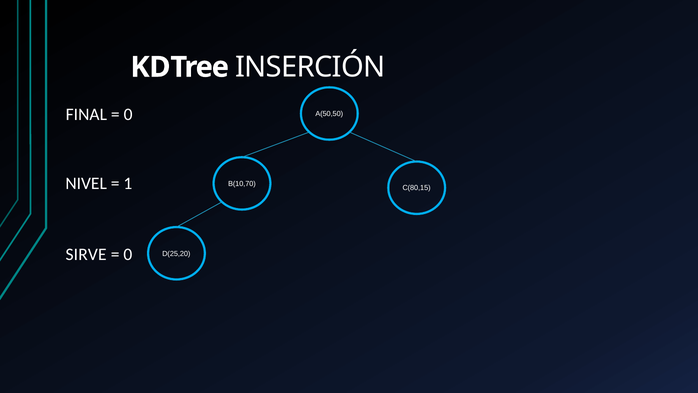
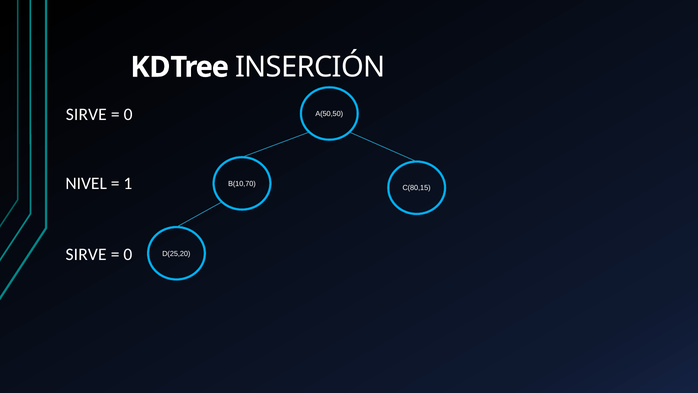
FINAL: FINAL -> SIRVE (86, 115)
